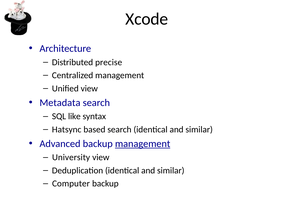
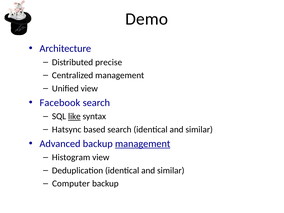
Xcode: Xcode -> Demo (147, 19)
Metadata: Metadata -> Facebook (60, 103)
like underline: none -> present (74, 116)
University: University -> Histogram (71, 157)
